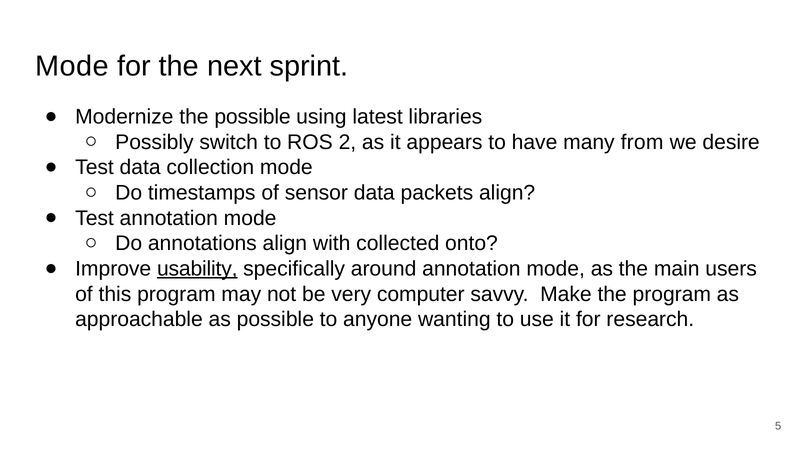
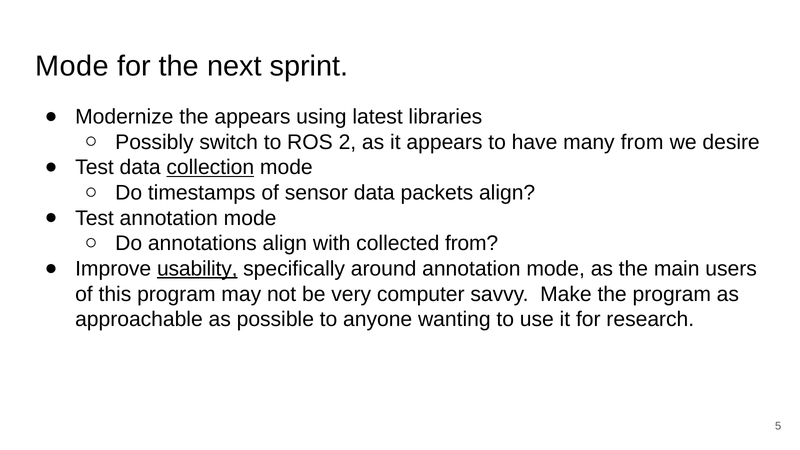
the possible: possible -> appears (252, 117)
collection underline: none -> present (210, 167)
collected onto: onto -> from (472, 243)
